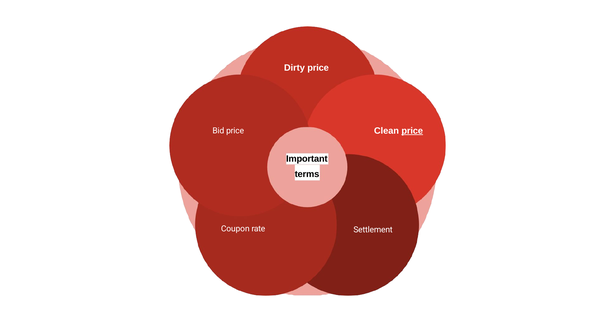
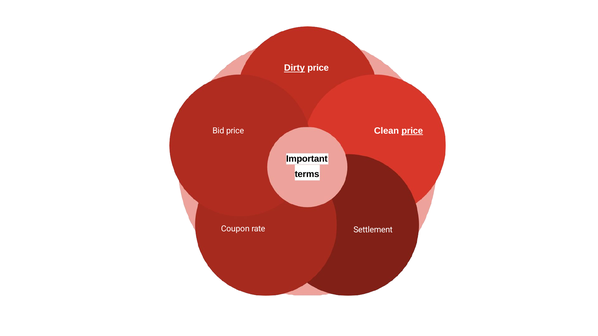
Dirty underline: none -> present (294, 68)
